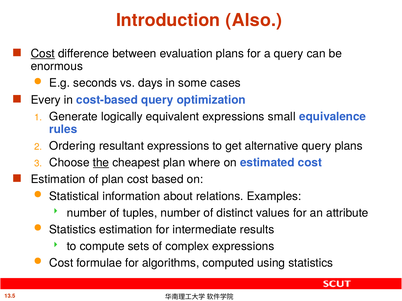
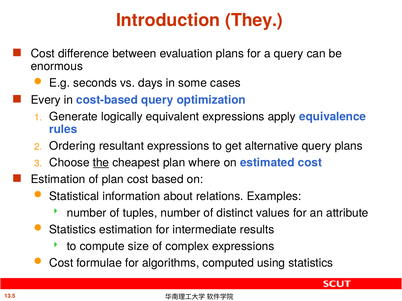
Also: Also -> They (254, 20)
Cost underline: present -> none (43, 54)
small: small -> apply (282, 117)
sets: sets -> size (138, 247)
